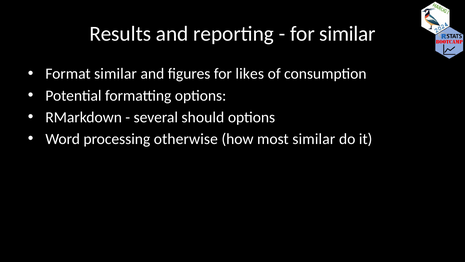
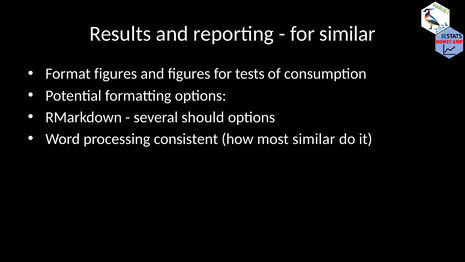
Format similar: similar -> figures (116, 74)
likes: likes -> tests (250, 74)
otherwise: otherwise -> consistent (186, 139)
